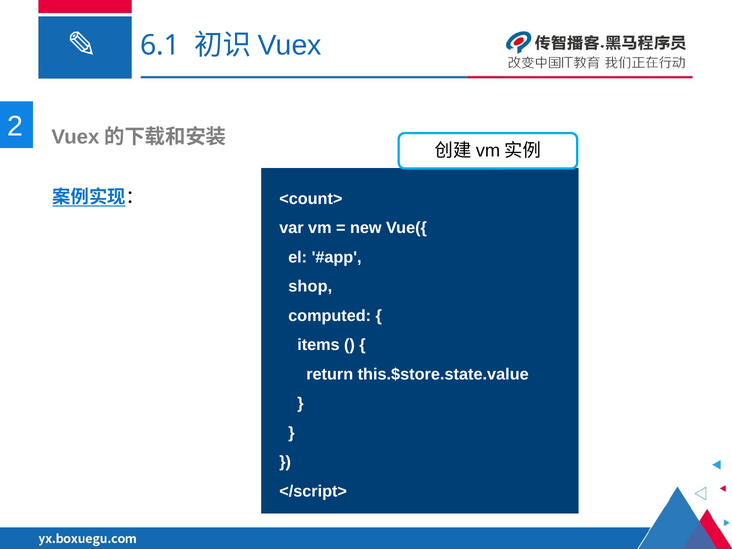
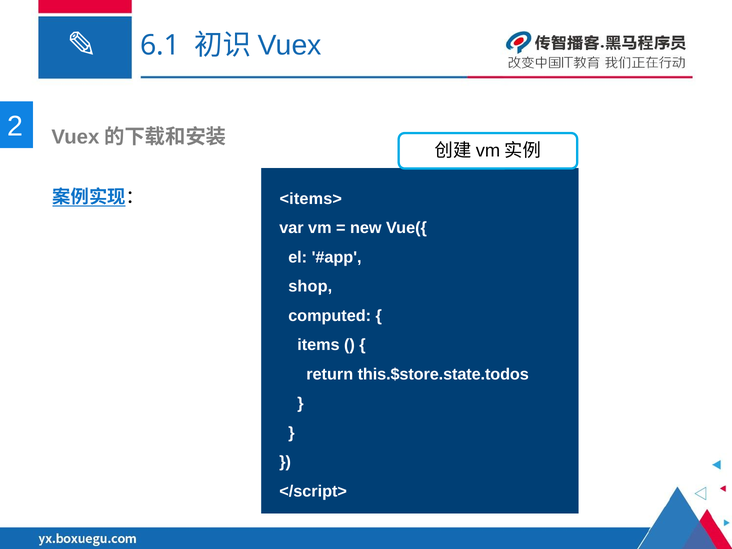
<count>: <count> -> <items> (311, 199)
this.$store.state.value: this.$store.state.value -> this.$store.state.todos (443, 374)
